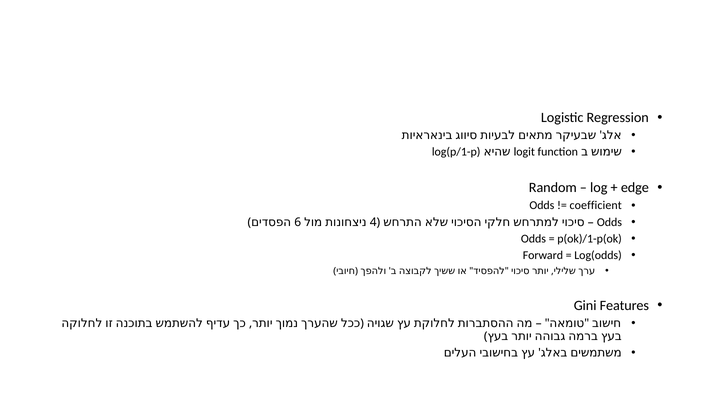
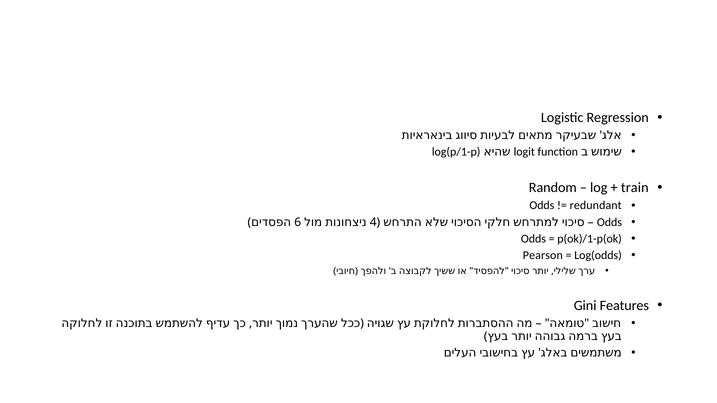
edge: edge -> train (635, 188)
coefficient: coefficient -> redundant (596, 206)
Forward: Forward -> Pearson (543, 256)
